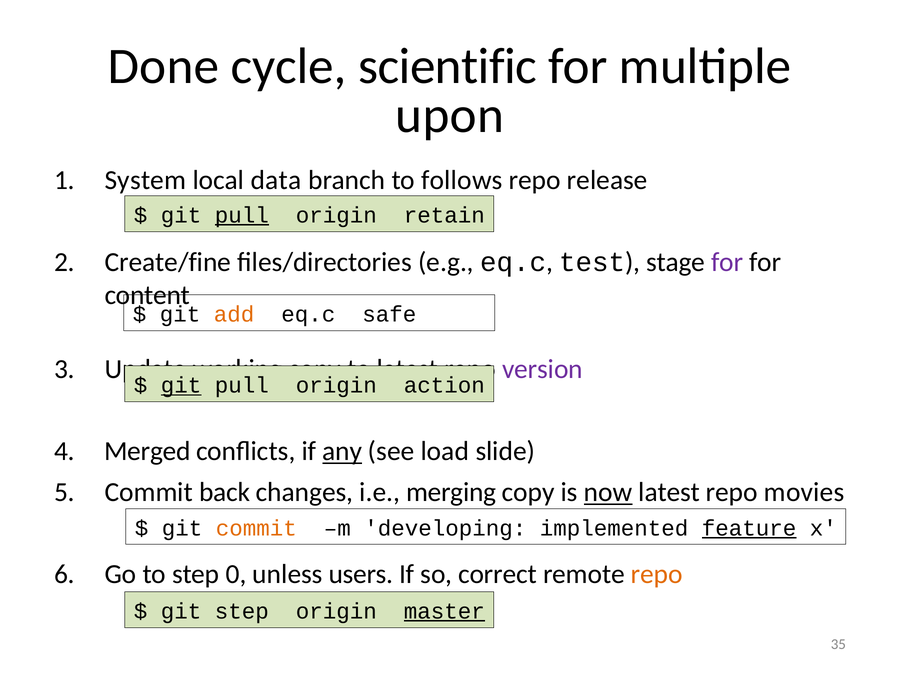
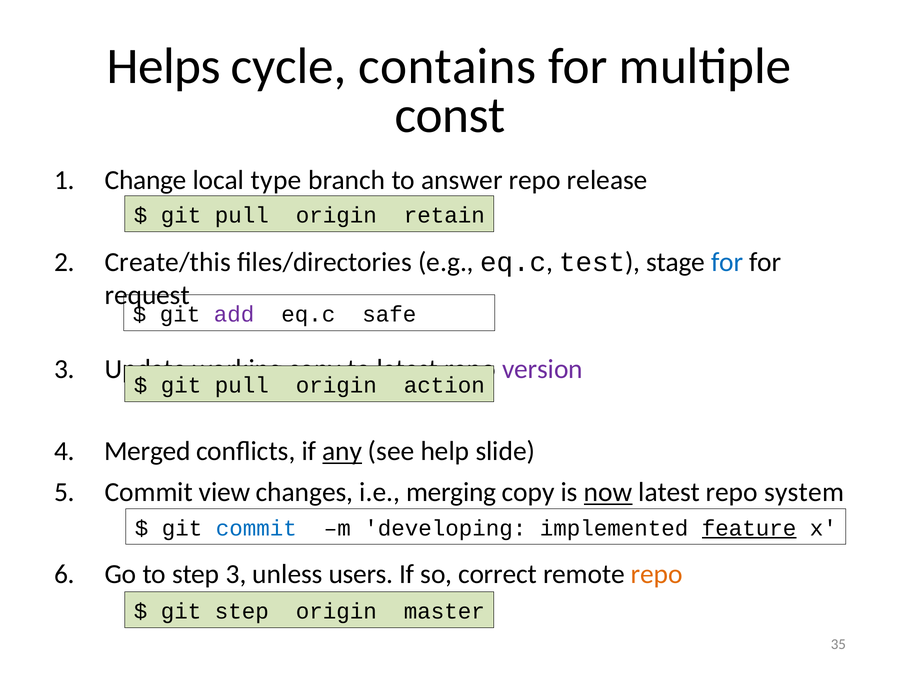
Done: Done -> Helps (164, 66)
scientific: scientific -> contains (447, 66)
upon: upon -> const (450, 116)
System: System -> Change (146, 180)
data: data -> type (276, 180)
follows: follows -> answer (462, 180)
pull underline: present -> none (242, 215)
Create/fine: Create/fine -> Create/this (168, 262)
for colour: purple -> blue (727, 262)
content: content -> request (147, 295)
add colour: orange -> purple (234, 314)
git underline: present -> none (181, 385)
load: load -> help (445, 451)
back: back -> view (225, 492)
movies: movies -> system (804, 492)
commit colour: orange -> blue (256, 528)
step 0: 0 -> 3 (236, 574)
master underline: present -> none (444, 611)
